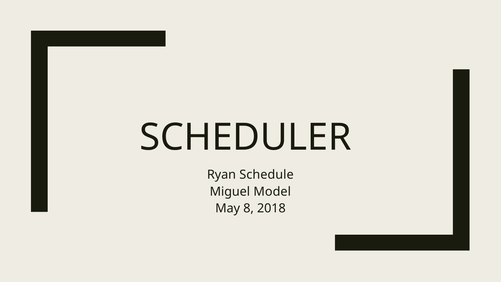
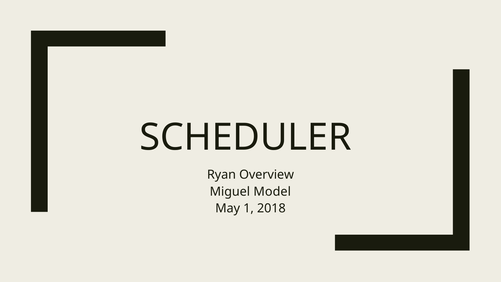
Schedule: Schedule -> Overview (267, 175)
8: 8 -> 1 (249, 208)
